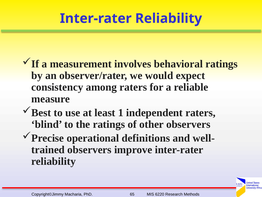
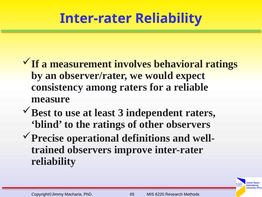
1: 1 -> 3 (121, 112)
